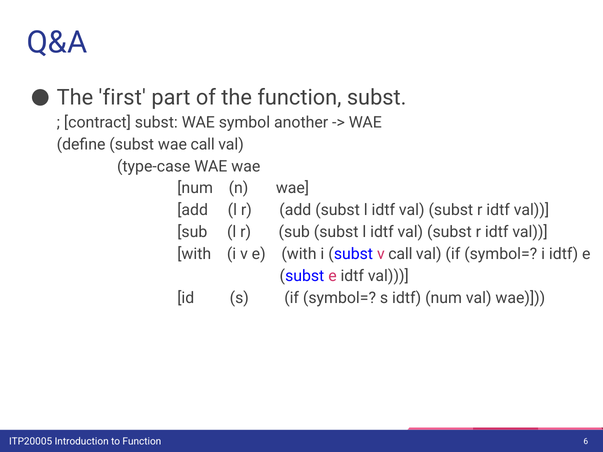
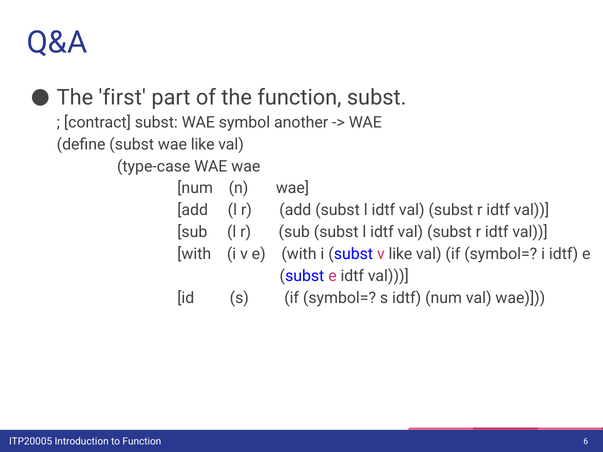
wae call: call -> like (203, 144)
v call: call -> like (400, 254)
